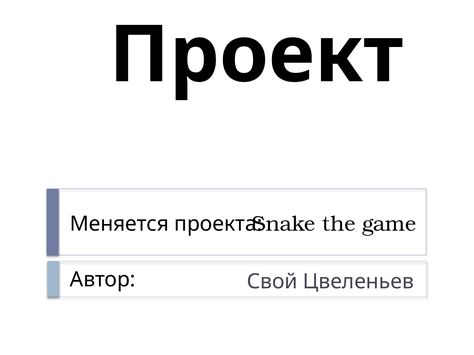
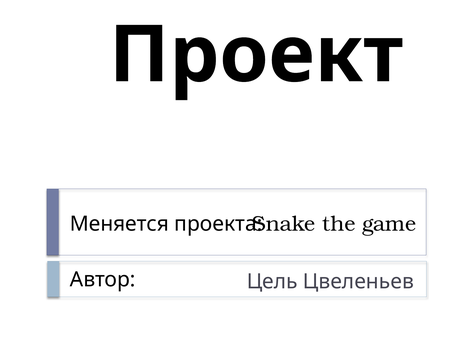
Свой: Свой -> Цель (272, 282)
